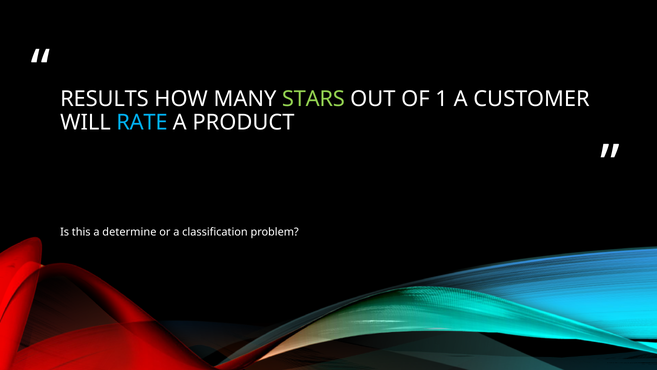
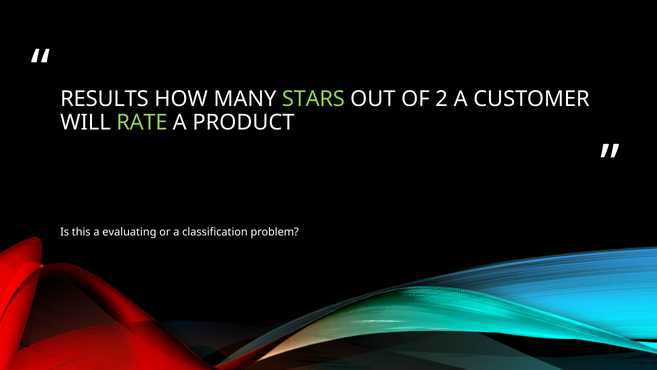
1: 1 -> 2 (442, 99)
RATE colour: light blue -> light green (142, 122)
determine: determine -> evaluating (129, 232)
